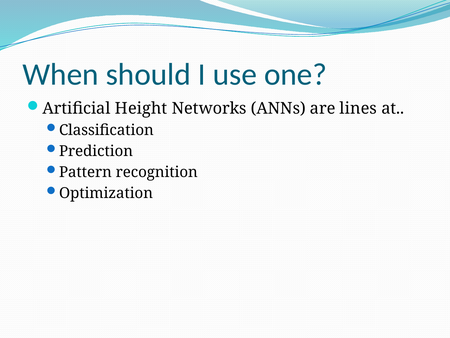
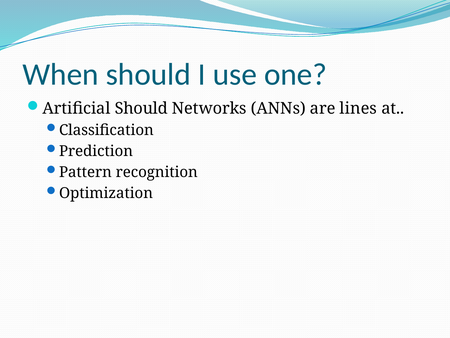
Artificial Height: Height -> Should (141, 108)
